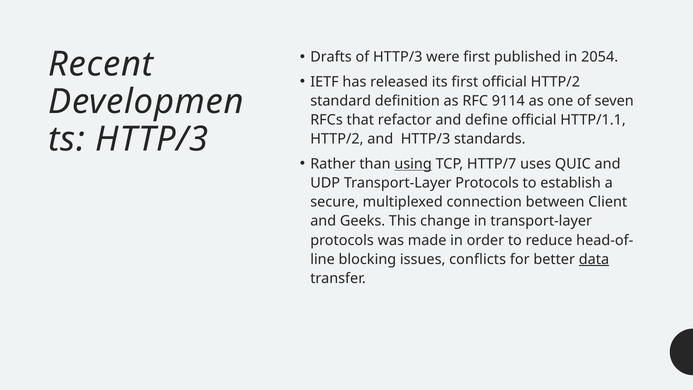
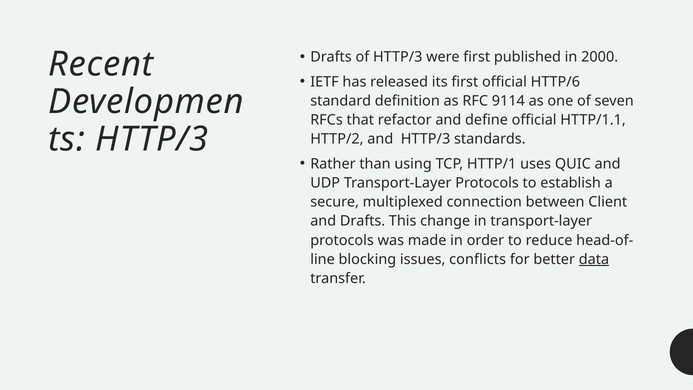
2054: 2054 -> 2000 (600, 57)
official HTTP/2: HTTP/2 -> HTTP/6 (555, 82)
using underline: present -> none (413, 164)
HTTP/7: HTTP/7 -> HTTP/1 (492, 164)
and Geeks: Geeks -> Drafts (363, 221)
